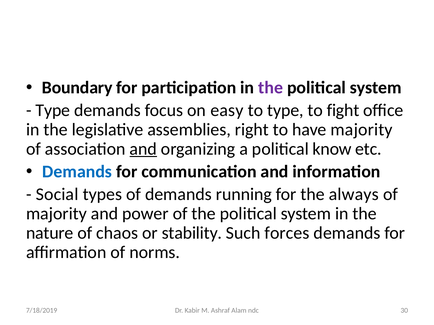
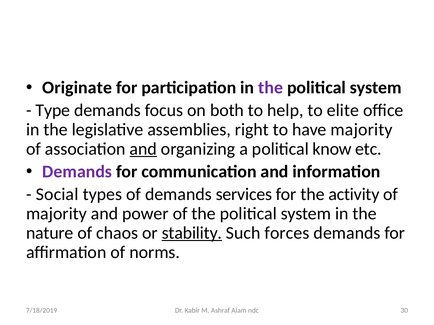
Boundary: Boundary -> Originate (77, 88)
easy: easy -> both (227, 110)
to type: type -> help (285, 110)
fight: fight -> elite (343, 110)
Demands colour: blue -> purple (77, 172)
running: running -> services (244, 195)
always: always -> activity (354, 195)
stability underline: none -> present (192, 233)
